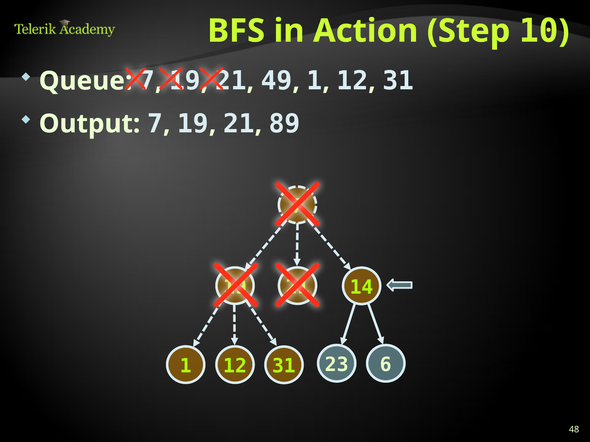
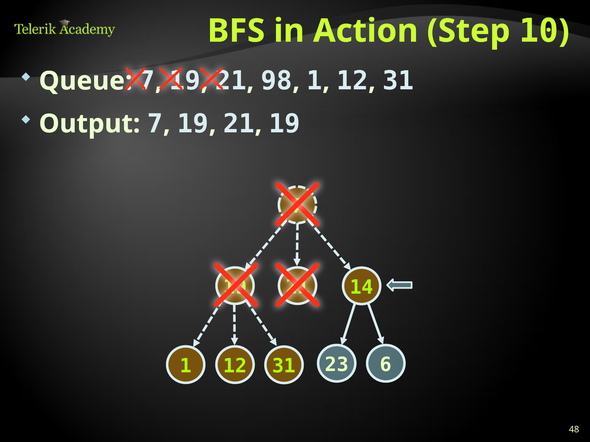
49: 49 -> 98 (277, 81)
89: 89 -> 19 (285, 124)
